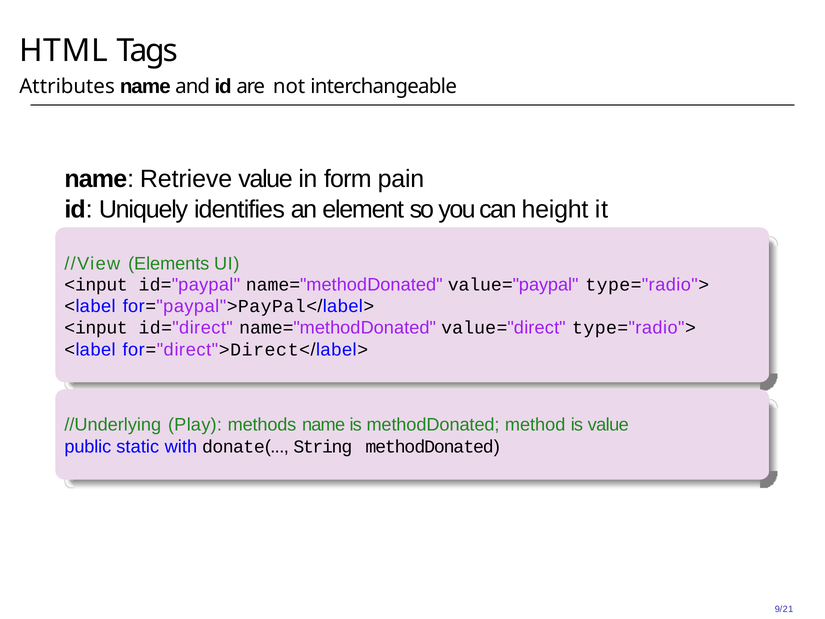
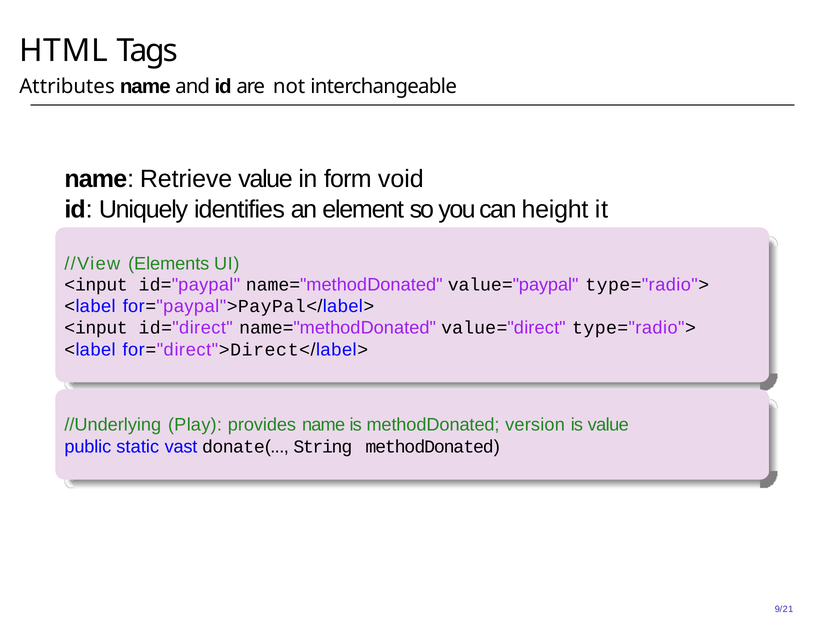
pain: pain -> void (401, 179)
methods: methods -> provides (262, 425)
method: method -> version (535, 425)
with: with -> vast (181, 447)
